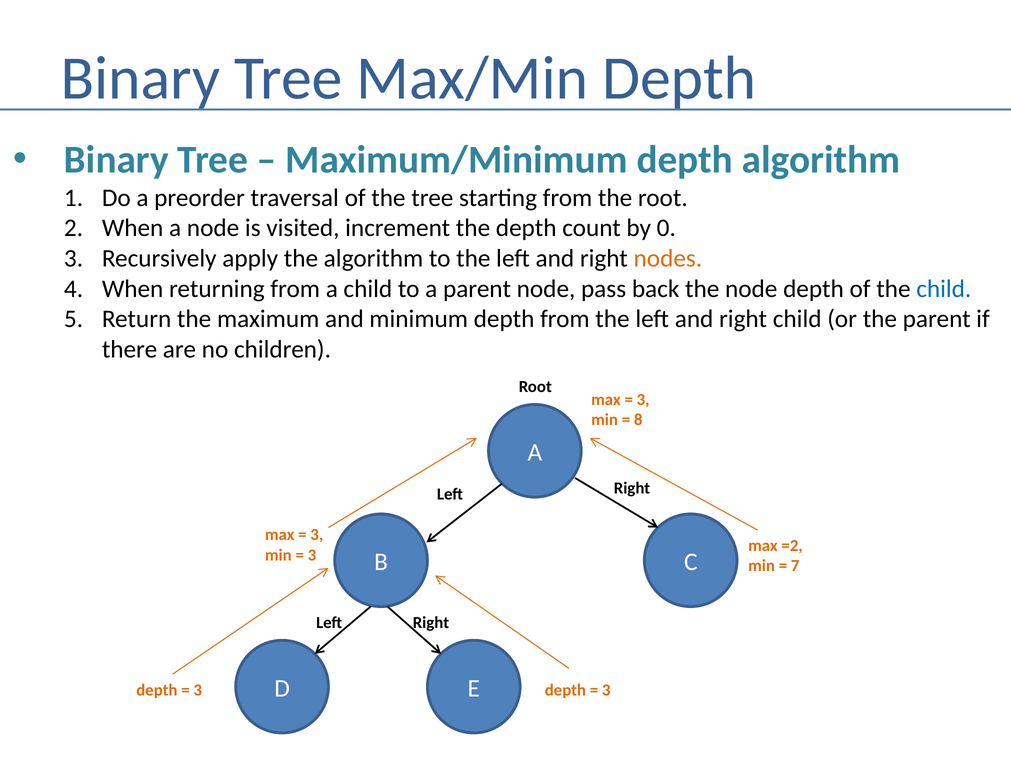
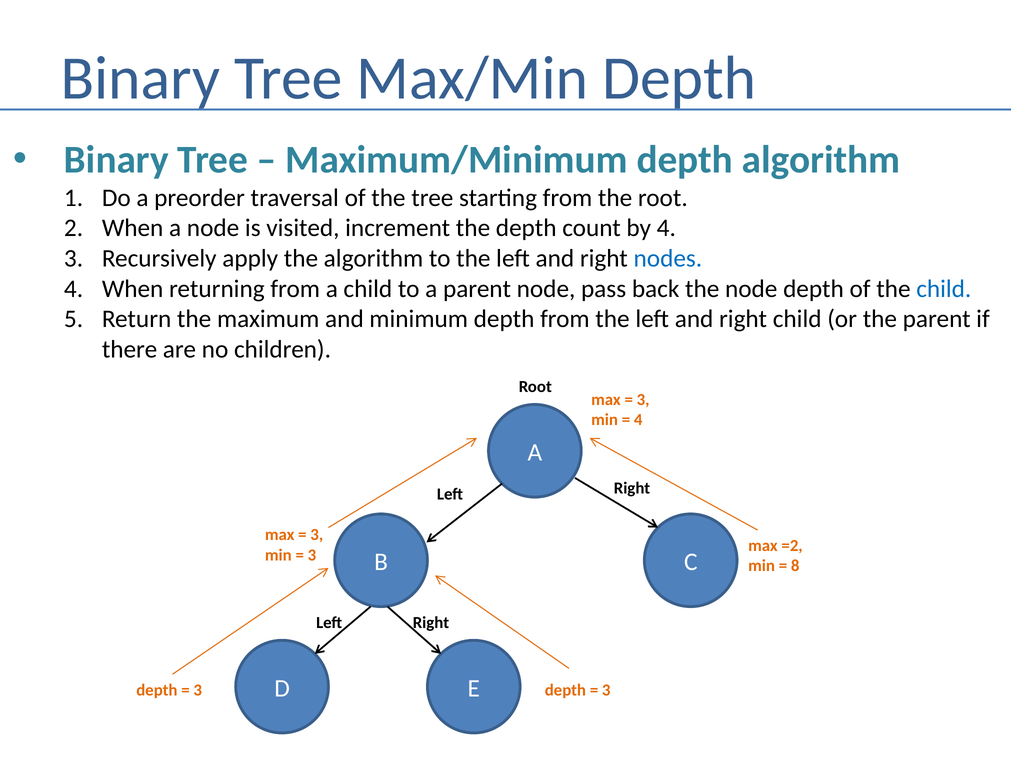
by 0: 0 -> 4 (666, 228)
nodes colour: orange -> blue (668, 259)
8: 8 -> 4 (638, 420)
7: 7 -> 8 (795, 566)
